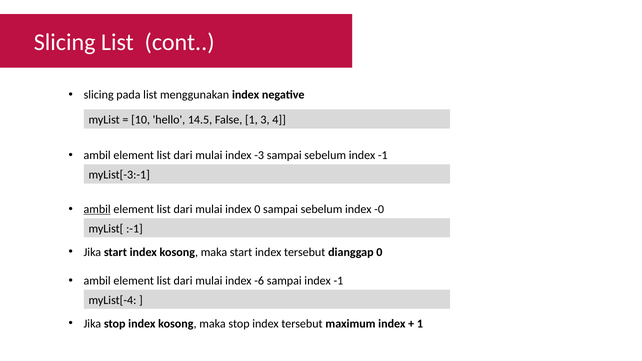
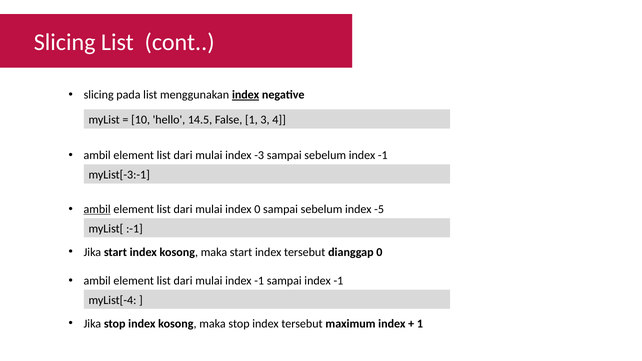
index underline: none -> present (246, 95)
-0: -0 -> -5 (379, 209)
mulai index -6: -6 -> -1 (259, 281)
